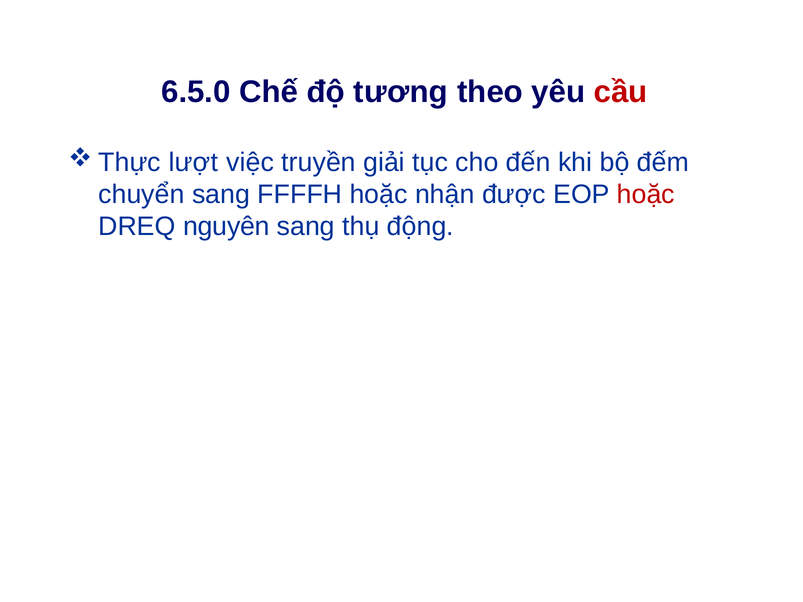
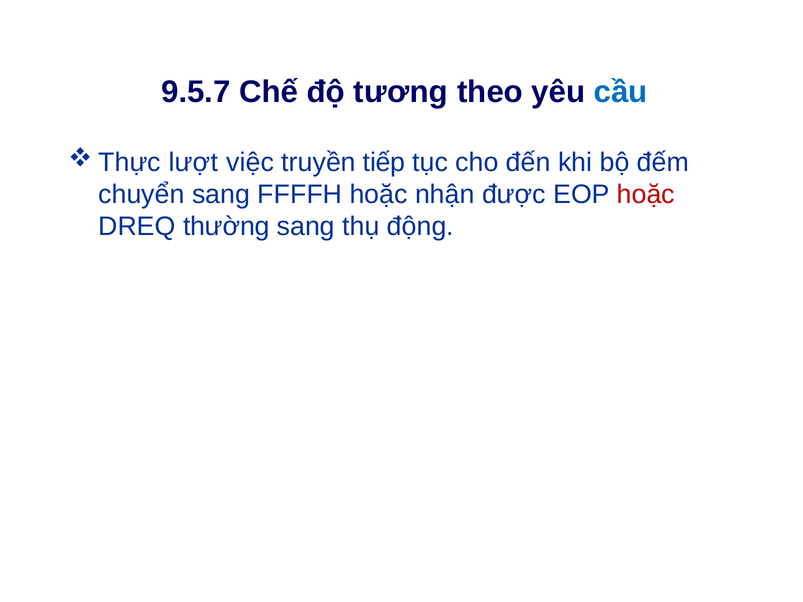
6.5.0: 6.5.0 -> 9.5.7 (196, 92)
cầu colour: red -> blue (621, 92)
giải: giải -> tiếp (384, 162)
nguyên: nguyên -> thường (226, 227)
